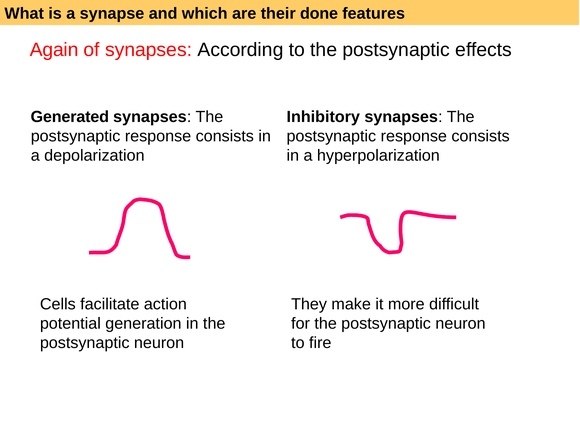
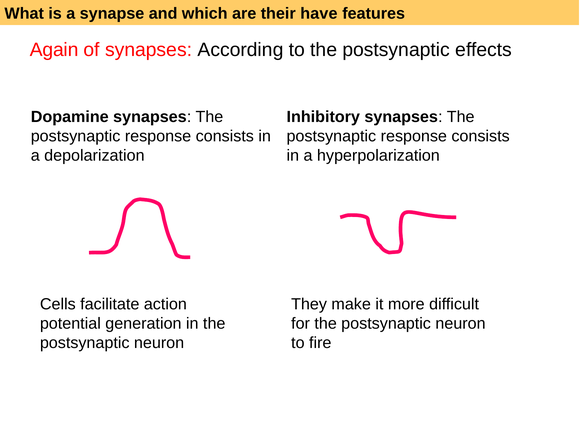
done: done -> have (319, 14)
Generated: Generated -> Dopamine (70, 117)
